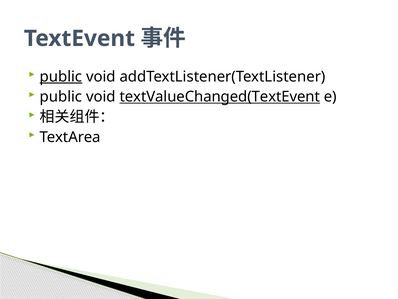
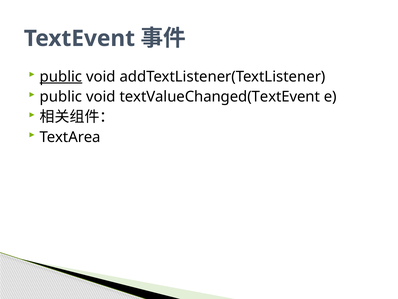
textValueChanged(TextEvent underline: present -> none (220, 97)
